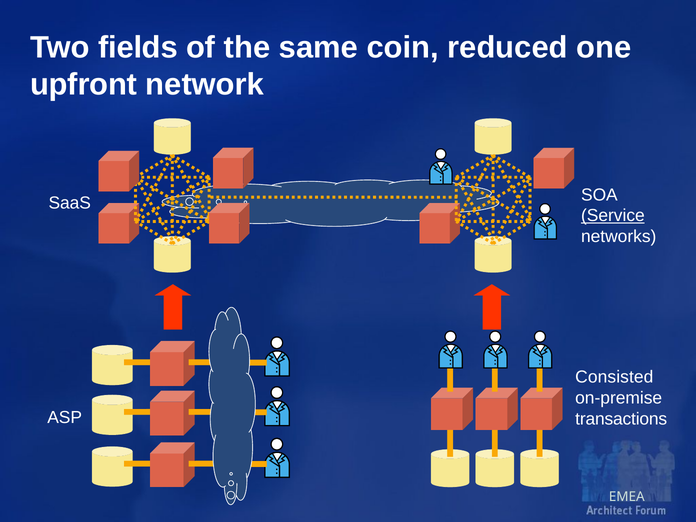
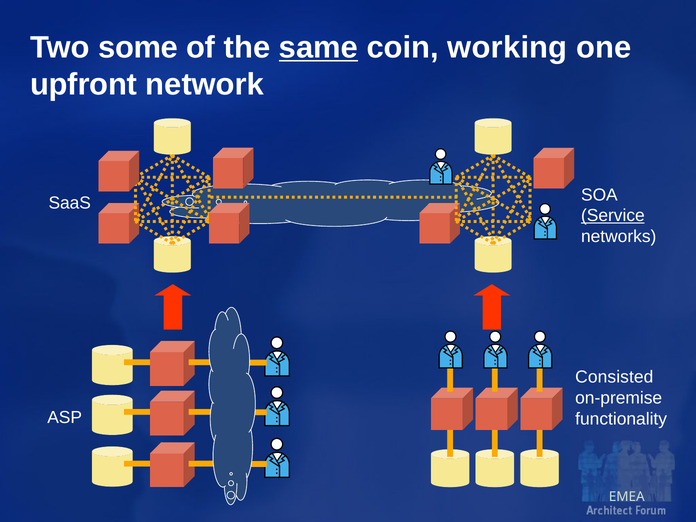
fields: fields -> some (138, 47)
same underline: none -> present (318, 47)
reduced: reduced -> working (507, 47)
transactions: transactions -> functionality (621, 419)
